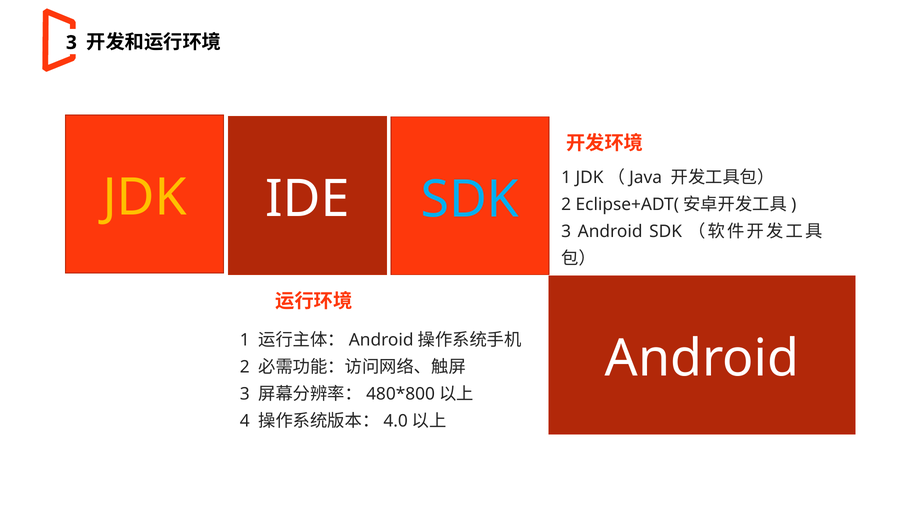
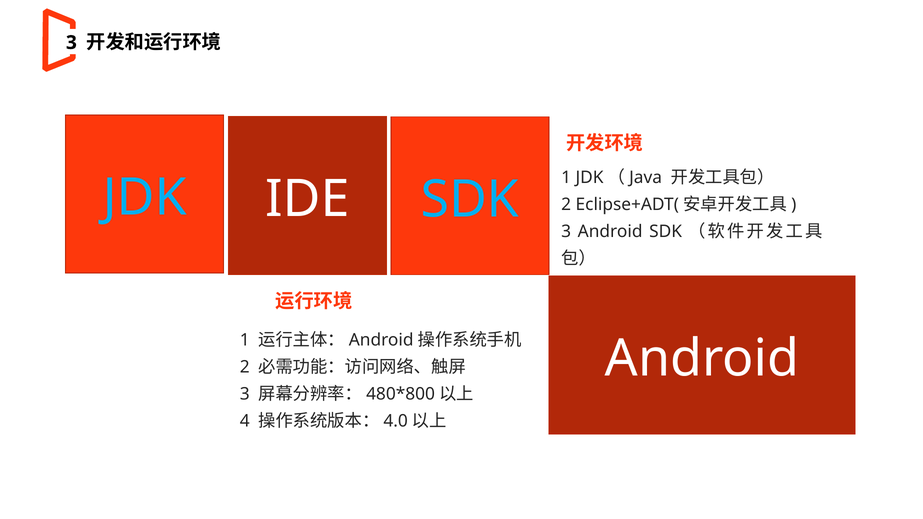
JDK colour: yellow -> light blue (145, 198)
